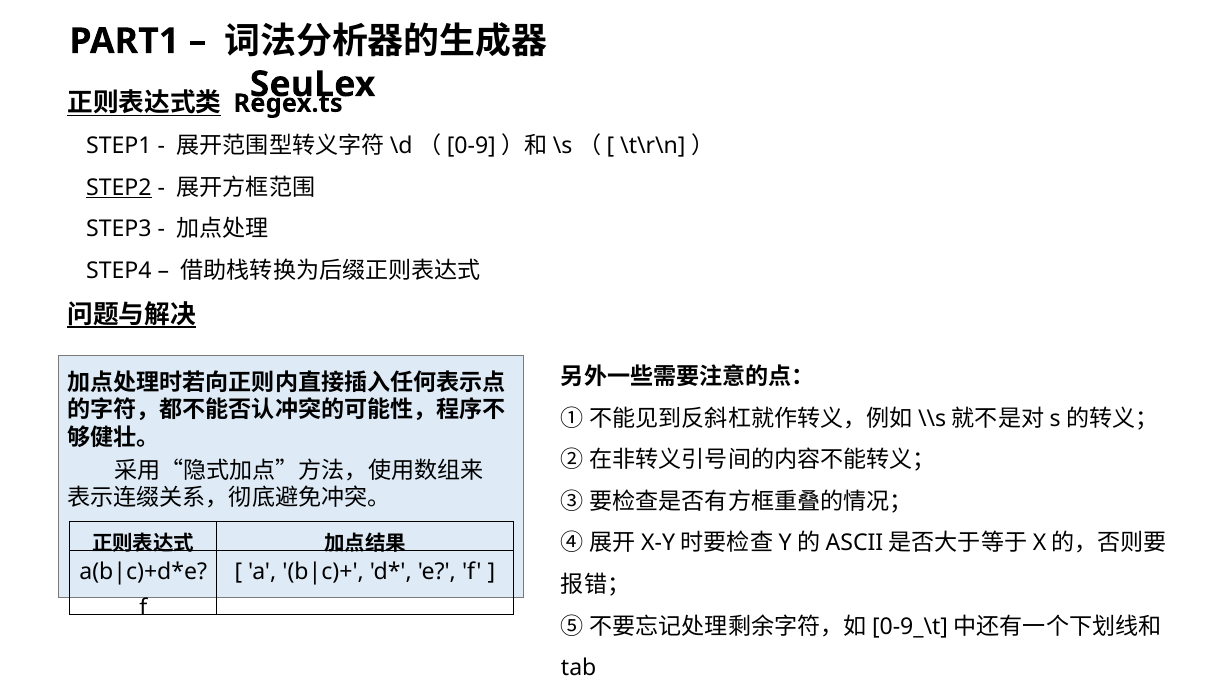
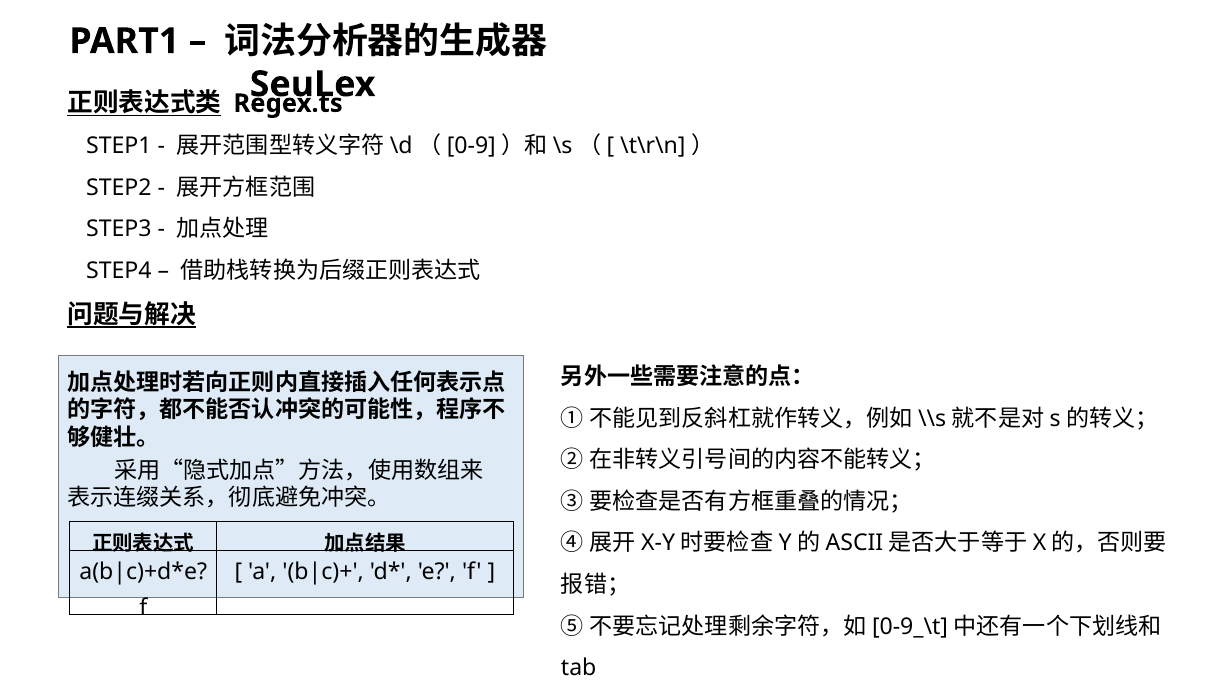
STEP2 underline: present -> none (119, 187)
